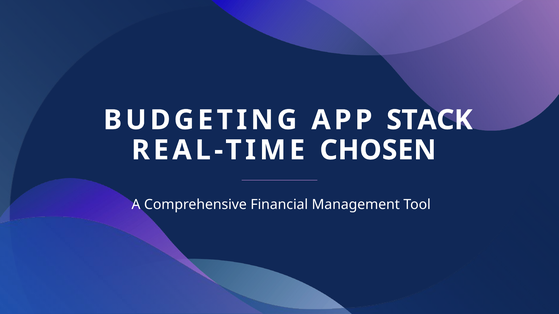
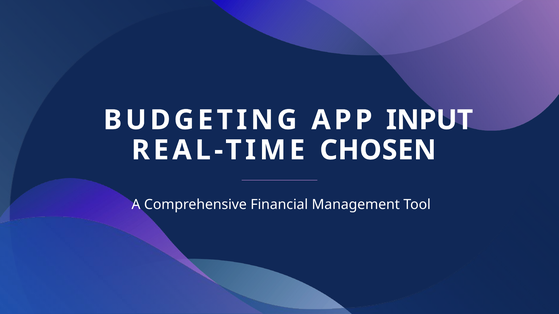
STACK: STACK -> INPUT (430, 120)
